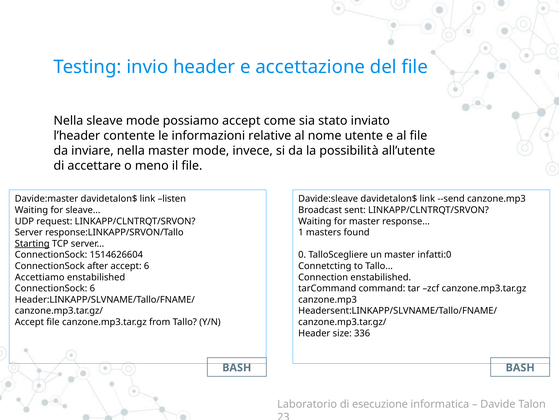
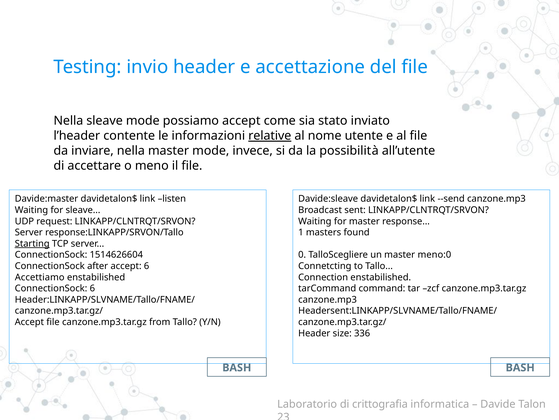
relative underline: none -> present (270, 136)
infatti:0: infatti:0 -> meno:0 (434, 254)
esecuzione: esecuzione -> crittografia (380, 404)
